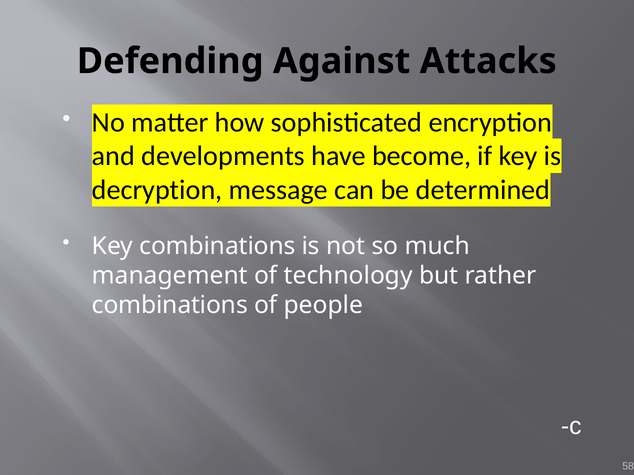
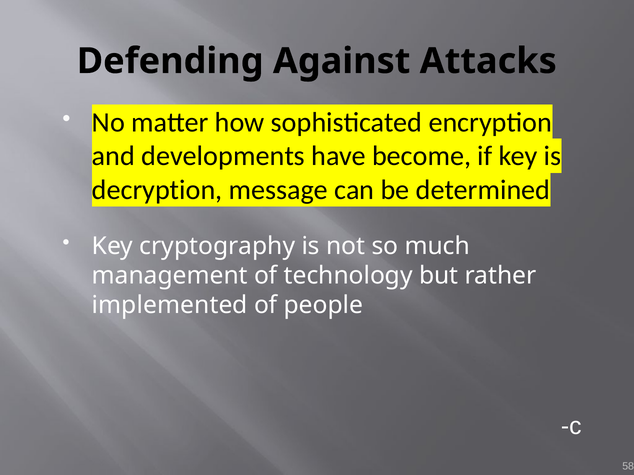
Key combinations: combinations -> cryptography (217, 246)
combinations: combinations -> implemented (170, 305)
